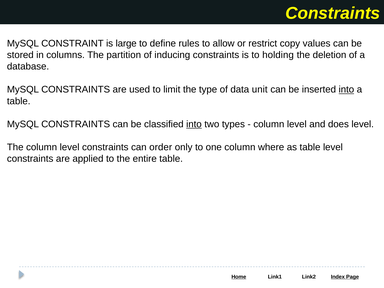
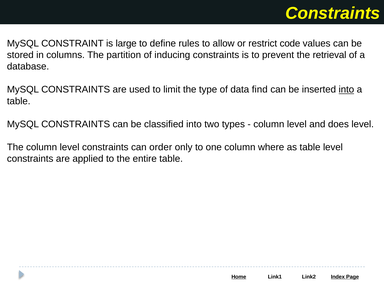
copy: copy -> code (290, 44)
holding: holding -> prevent (278, 55)
deletion: deletion -> retrieval (330, 55)
unit: unit -> find (260, 90)
into underline: present -> none (194, 124)
